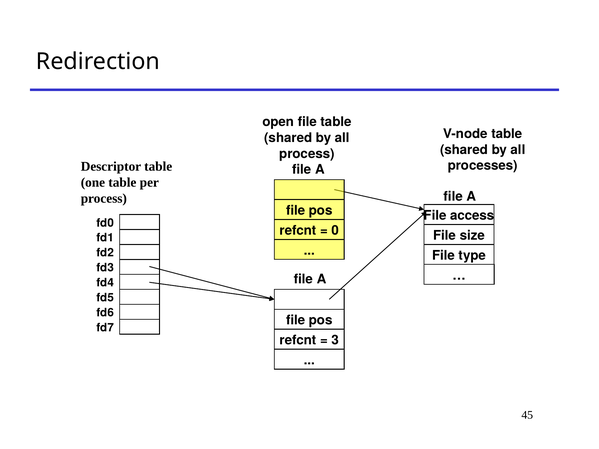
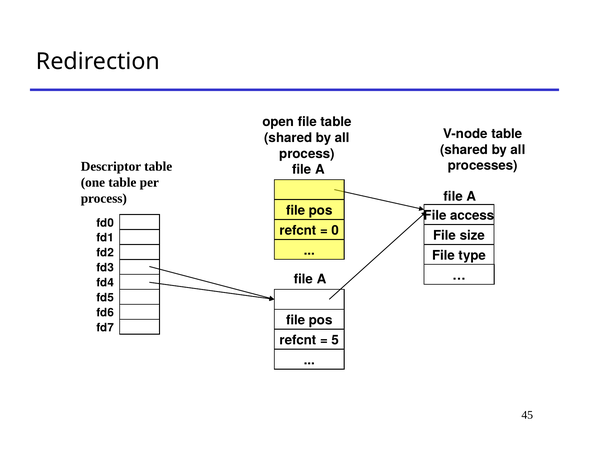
3: 3 -> 5 (335, 340)
